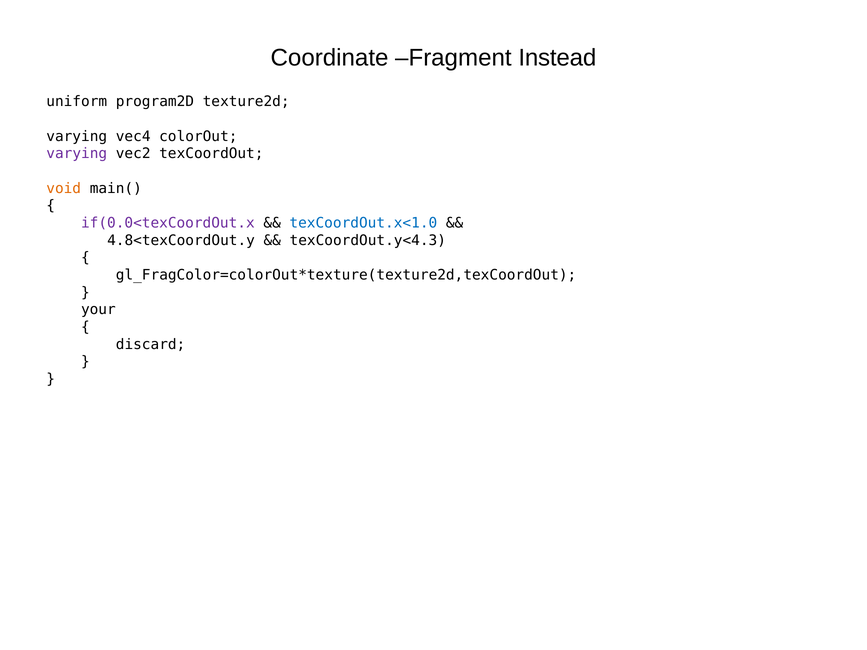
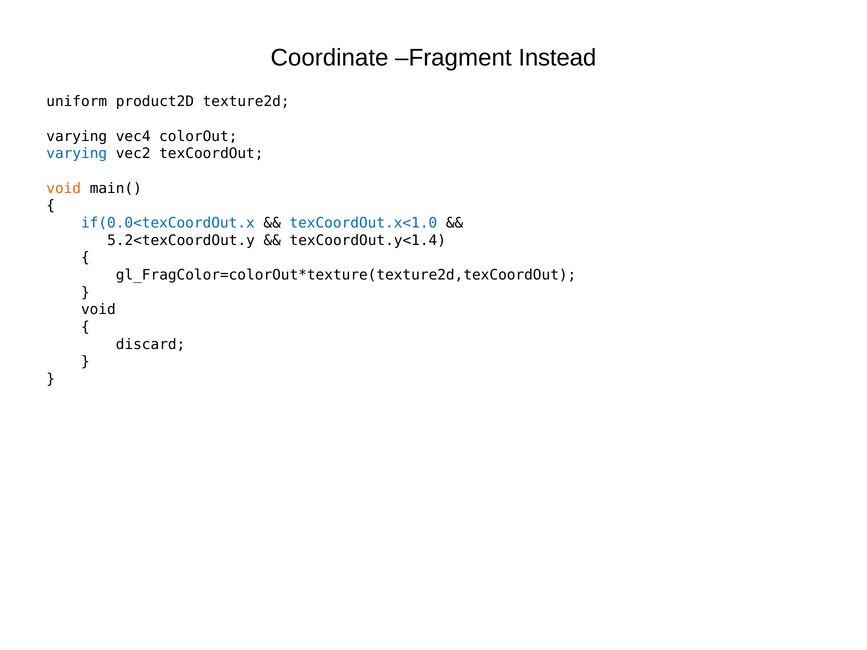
program2D: program2D -> product2D (155, 102)
varying colour: purple -> blue (77, 154)
if(0.0<texCoordOut.x colour: purple -> blue (168, 223)
4.8<texCoordOut.y: 4.8<texCoordOut.y -> 5.2<texCoordOut.y (181, 240)
texCoordOut.y<4.3: texCoordOut.y<4.3 -> texCoordOut.y<1.4 (368, 240)
your: your -> void (98, 310)
